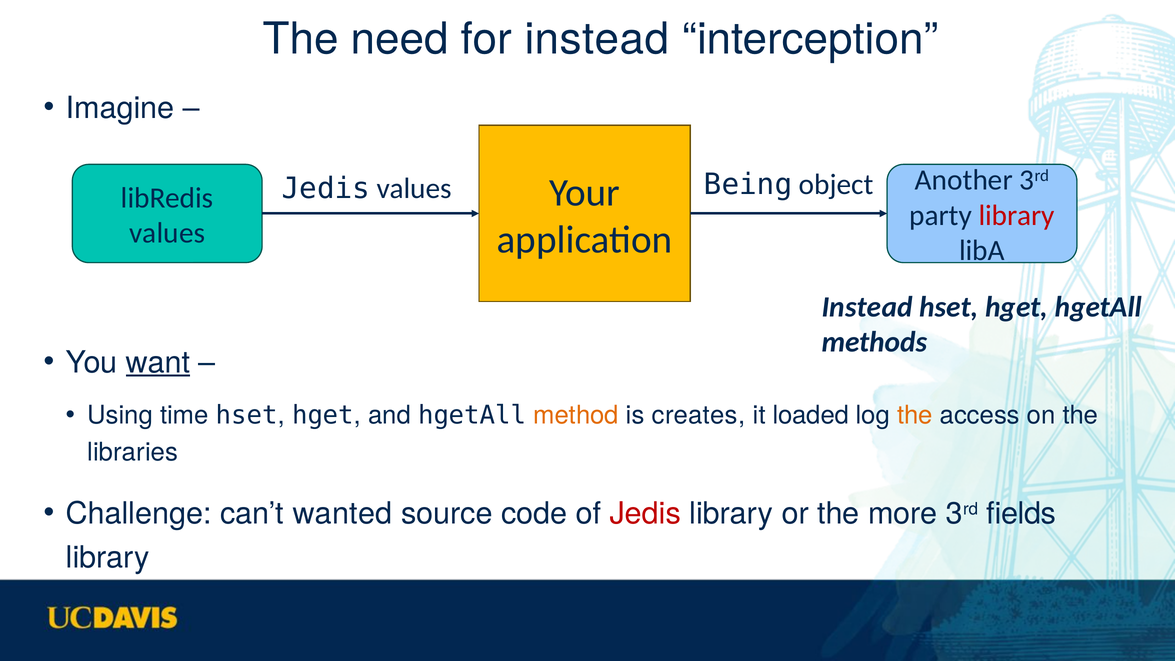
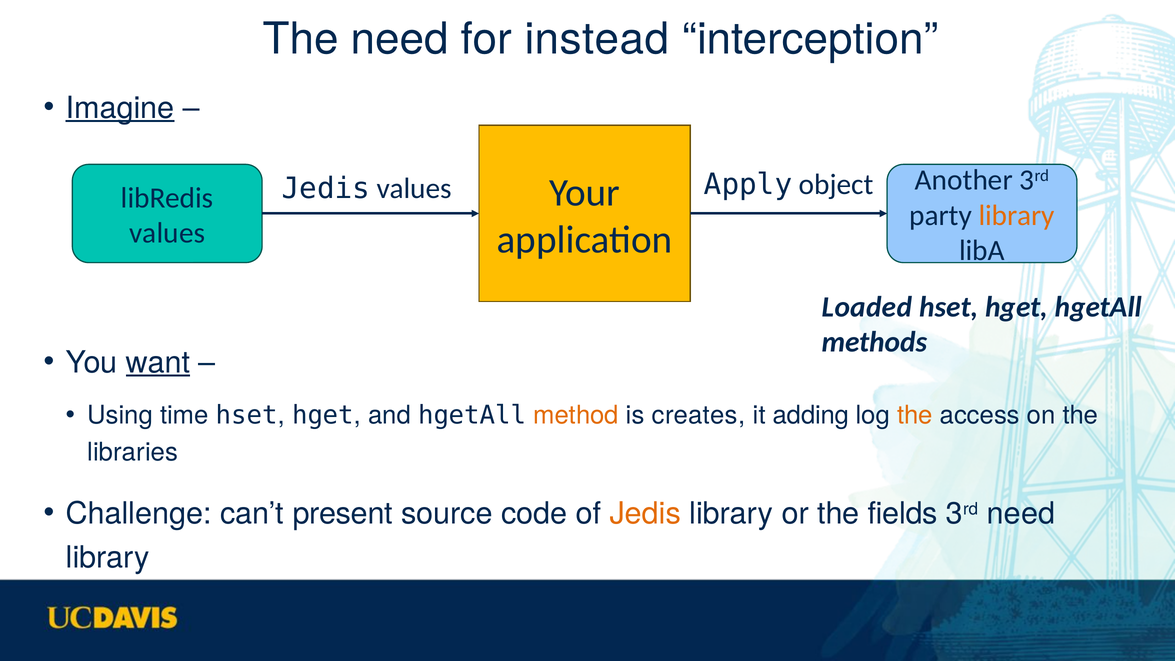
Imagine underline: none -> present (120, 108)
Being: Being -> Apply (748, 184)
library colour: red -> orange (1017, 216)
Instead: Instead -> Loaded (867, 307)
loaded: loaded -> adding (811, 415)
wanted: wanted -> present (343, 513)
Jedis colour: red -> orange (645, 513)
more: more -> fields (903, 513)
3rd fields: fields -> need (1021, 513)
